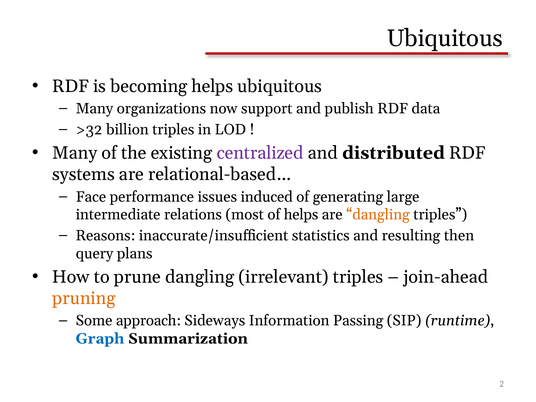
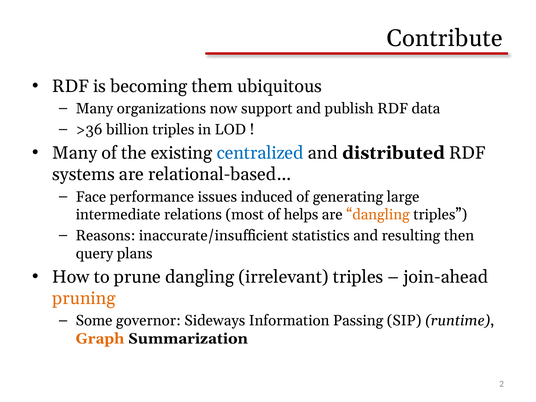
Ubiquitous: Ubiquitous -> Contribute (445, 38)
becoming helps: helps -> them (212, 86)
>32: >32 -> >36 (89, 129)
centralized colour: purple -> blue (260, 153)
approach: approach -> governor (148, 321)
Graph colour: blue -> orange (100, 339)
